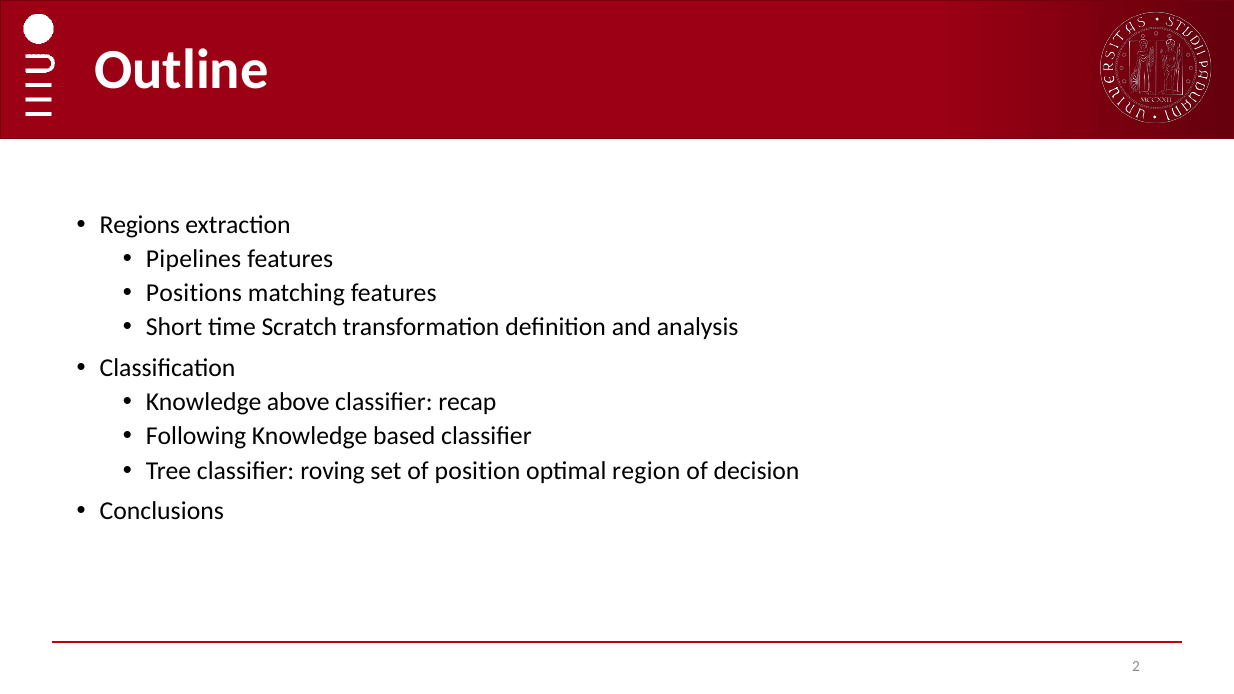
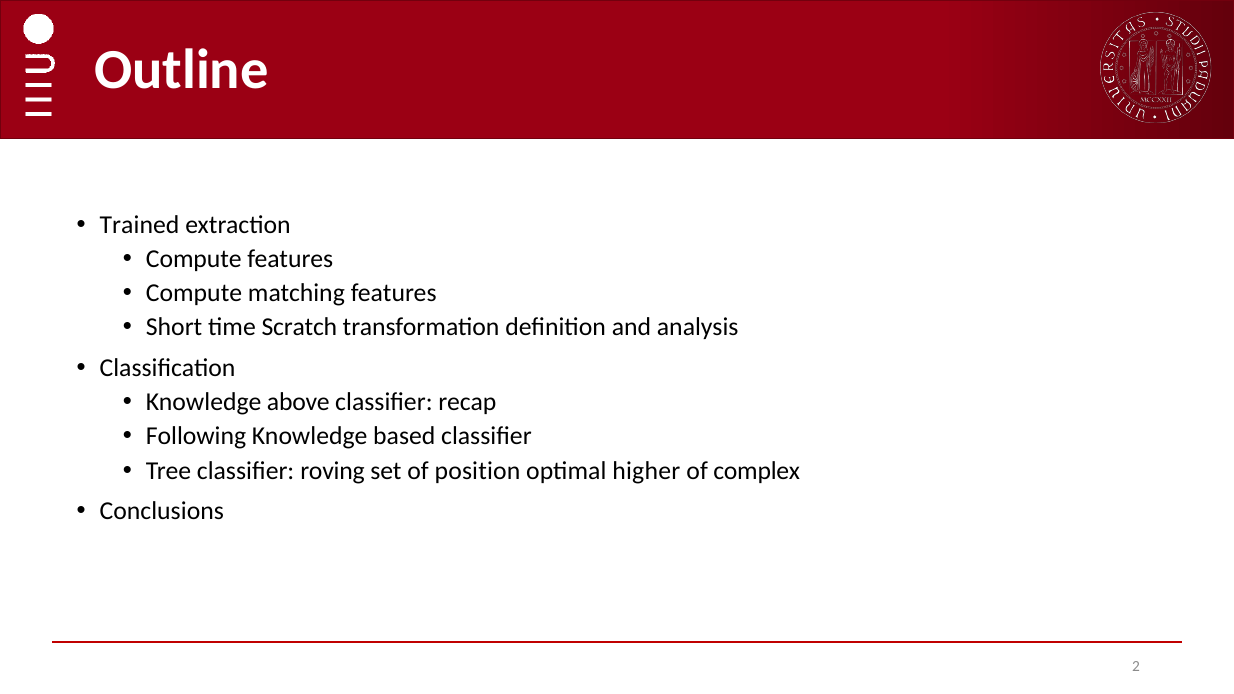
Regions: Regions -> Trained (140, 225)
Pipelines: Pipelines -> Compute (194, 259)
Positions: Positions -> Compute (194, 293)
region: region -> higher (646, 471)
decision: decision -> complex (757, 471)
